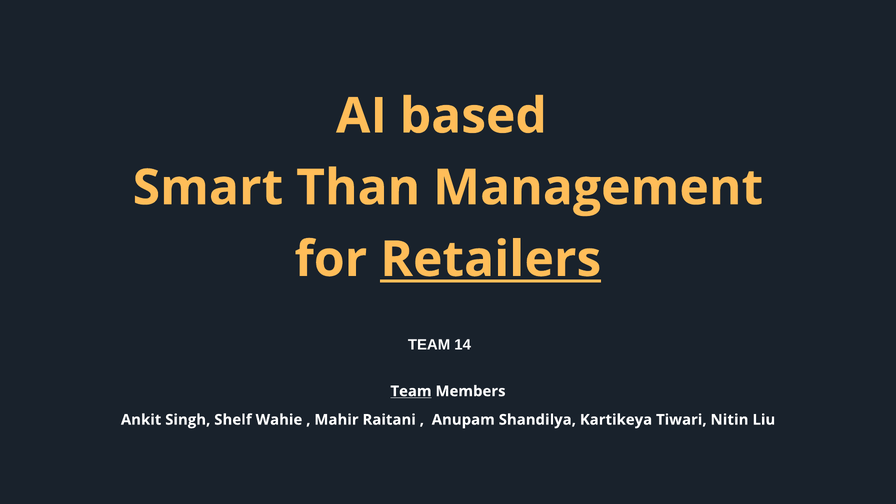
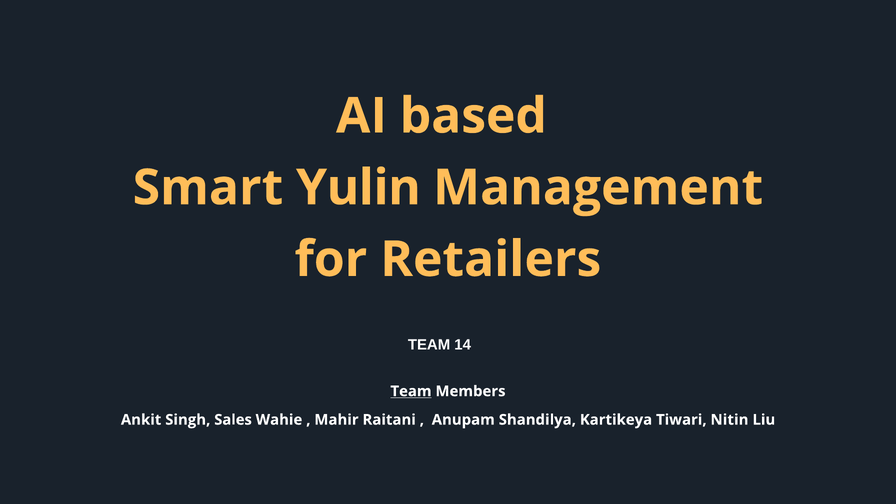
Than: Than -> Yulin (358, 188)
Retailers underline: present -> none (491, 260)
Shelf: Shelf -> Sales (233, 420)
